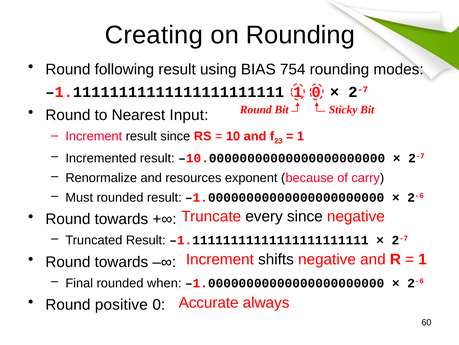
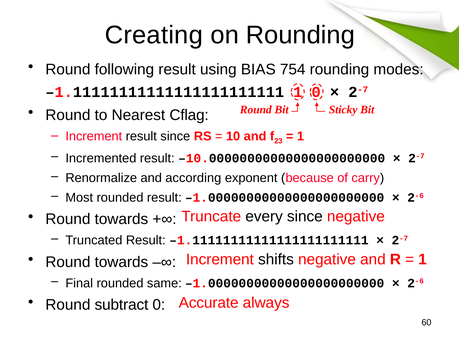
Input: Input -> Cflag (189, 115)
resources: resources -> according (193, 178)
Must: Must -> Most (79, 197)
when: when -> same (164, 283)
positive: positive -> subtract (121, 304)
